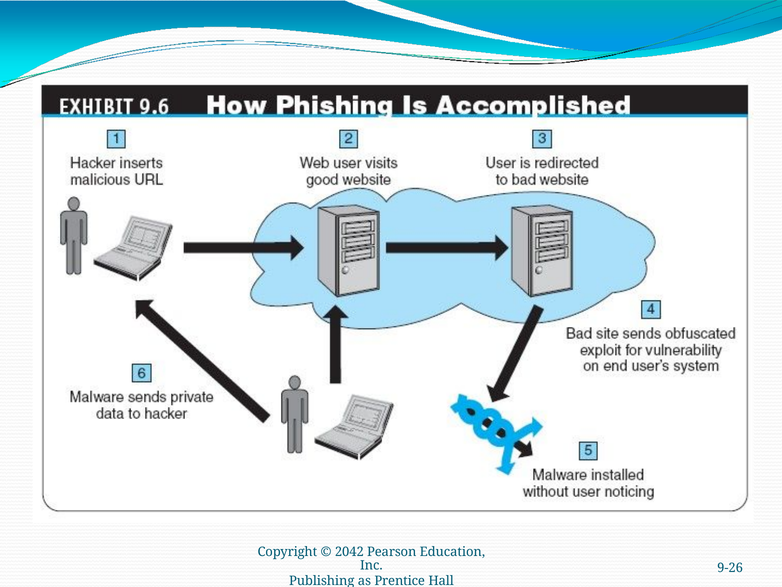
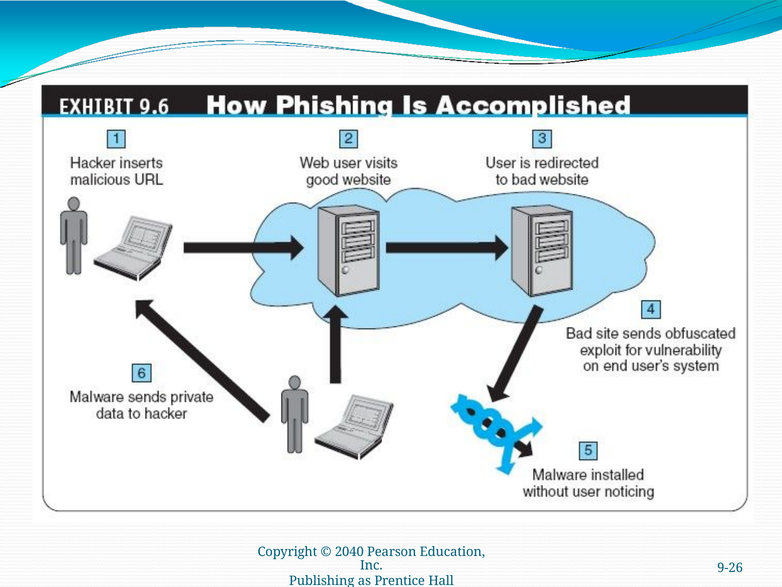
2042: 2042 -> 2040 (349, 552)
